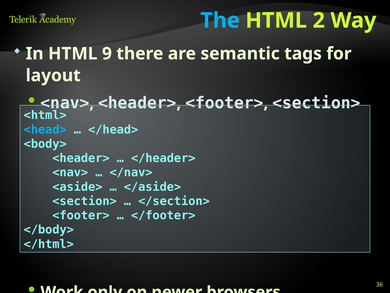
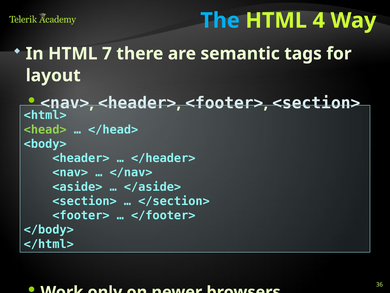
2: 2 -> 4 (319, 20)
9: 9 -> 7 (107, 54)
<head> colour: light blue -> light green (45, 129)
